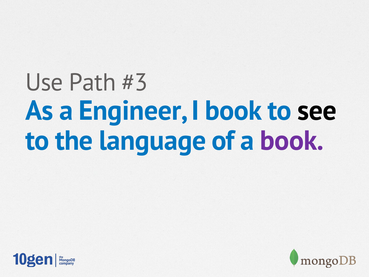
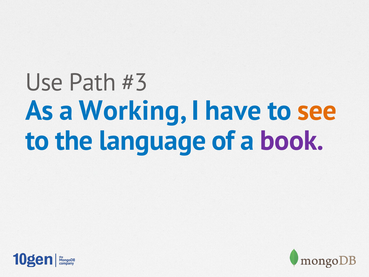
Engineer: Engineer -> Working (133, 111)
I book: book -> have (233, 111)
see colour: black -> orange (317, 111)
